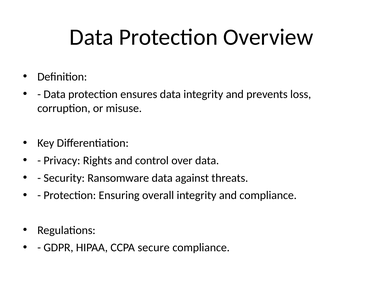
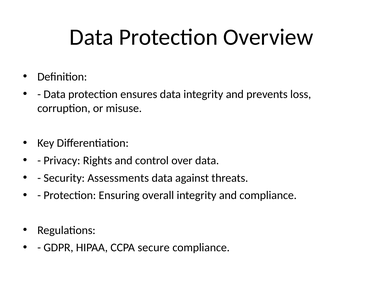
Ransomware: Ransomware -> Assessments (118, 178)
